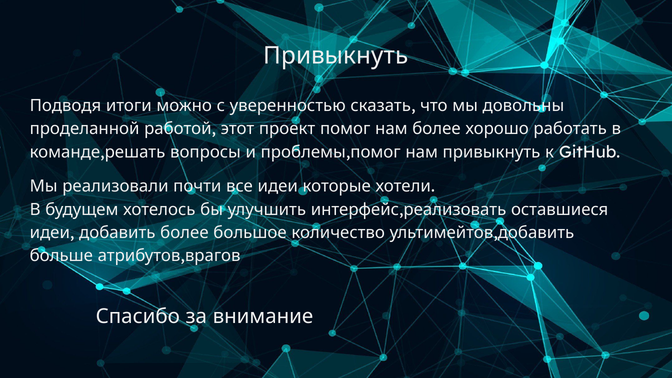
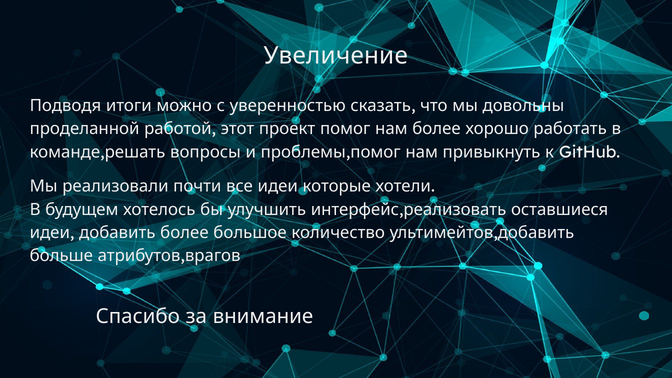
Привыкнуть: Привыкнуть -> Увеличение (336, 56)
